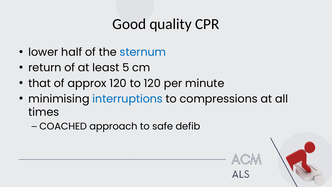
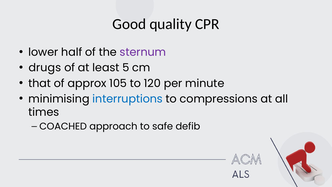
sternum colour: blue -> purple (143, 52)
return: return -> drugs (45, 68)
approx 120: 120 -> 105 (118, 83)
